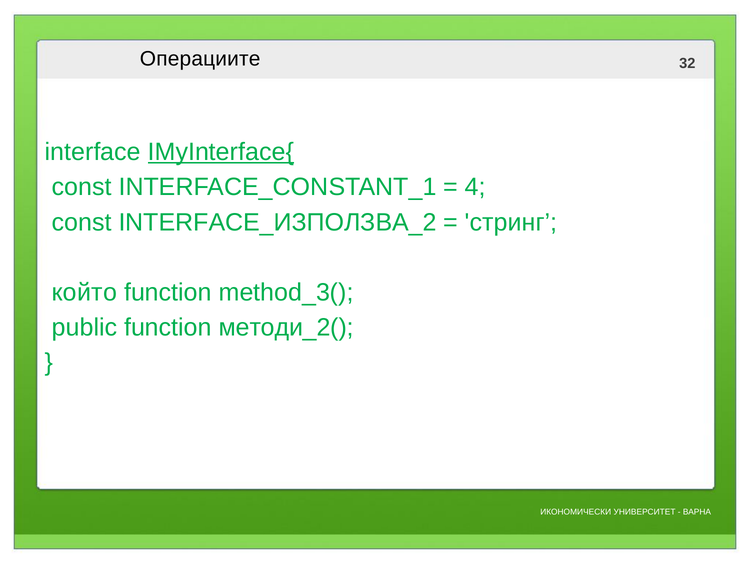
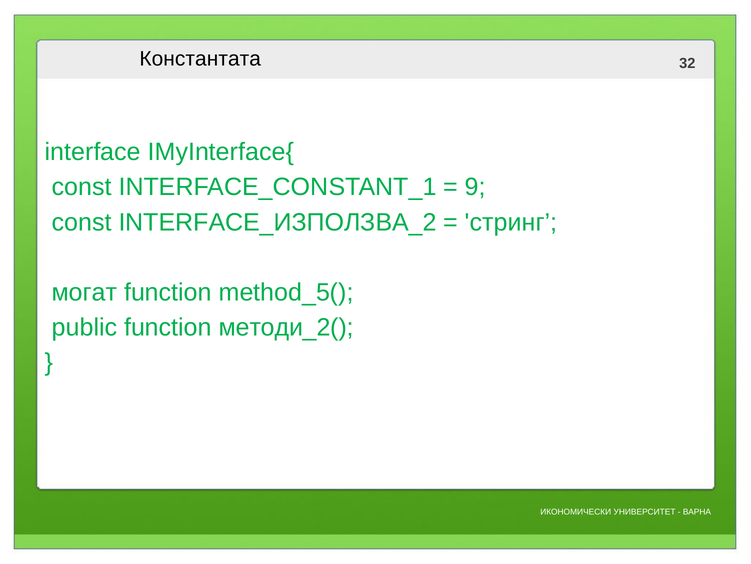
Операциите: Операциите -> Константата (200, 59)
IMyInterface{ underline: present -> none (221, 152)
4: 4 -> 9 (475, 187)
който: който -> могат (85, 292)
method_3(: method_3( -> method_5( (286, 292)
